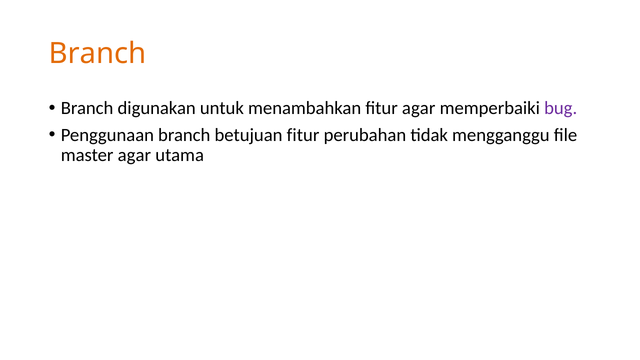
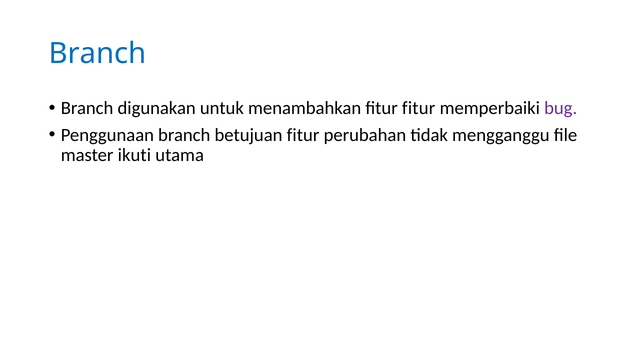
Branch colour: orange -> blue (98, 54)
fitur agar: agar -> fitur (419, 108)
master agar: agar -> ikuti (134, 155)
